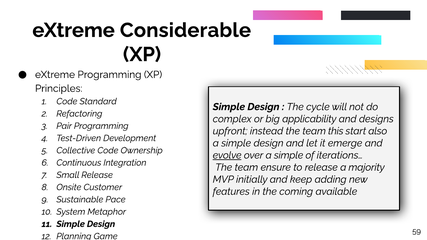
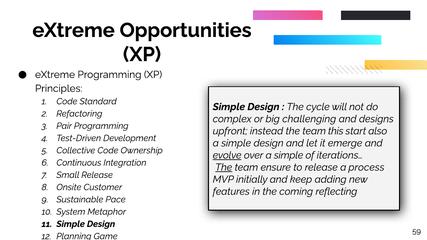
Considerable: Considerable -> Opportunities (186, 30)
applicability: applicability -> challenging (309, 119)
The underline: none -> present (224, 167)
majority: majority -> process (366, 167)
available: available -> reflecting (336, 192)
